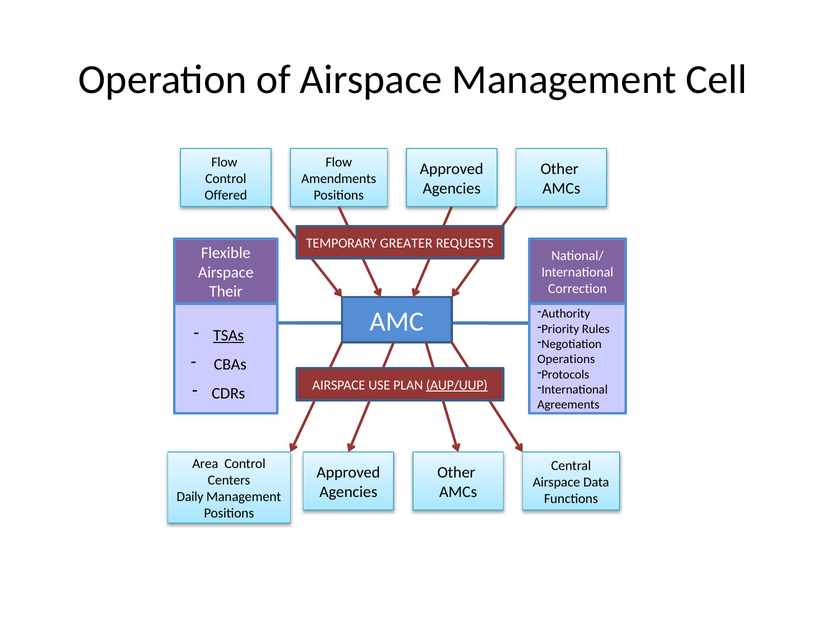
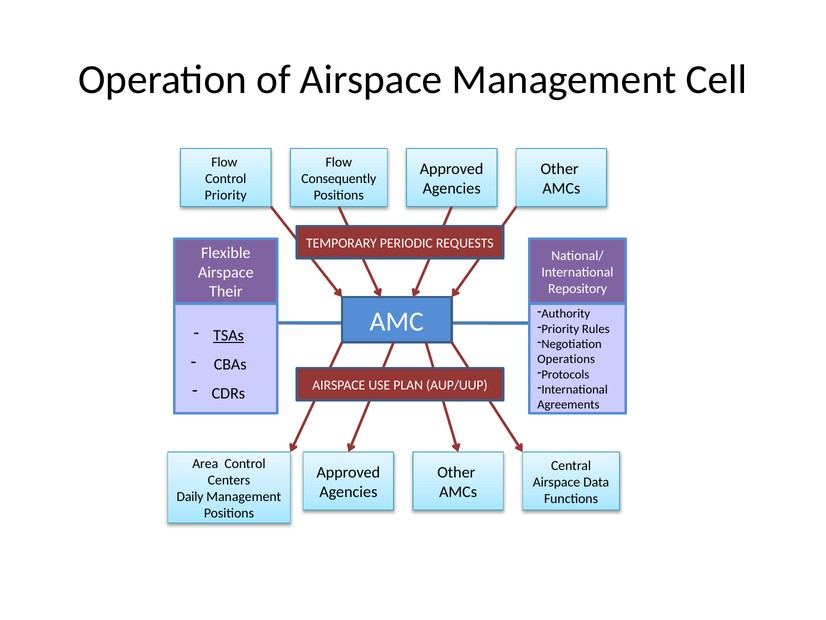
Amendments: Amendments -> Consequently (339, 178)
Offered: Offered -> Priority (226, 195)
GREATER: GREATER -> PERIODIC (406, 243)
Correction: Correction -> Repository (578, 288)
AUP/UUP underline: present -> none (457, 385)
